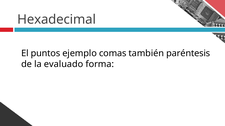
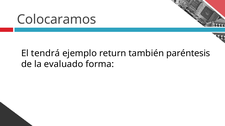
Hexadecimal: Hexadecimal -> Colocaramos (57, 20)
puntos: puntos -> tendrá (45, 54)
comas: comas -> return (113, 54)
